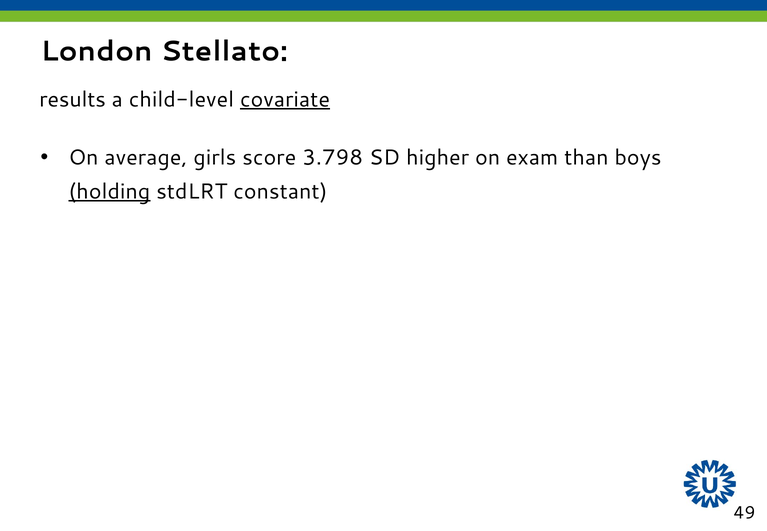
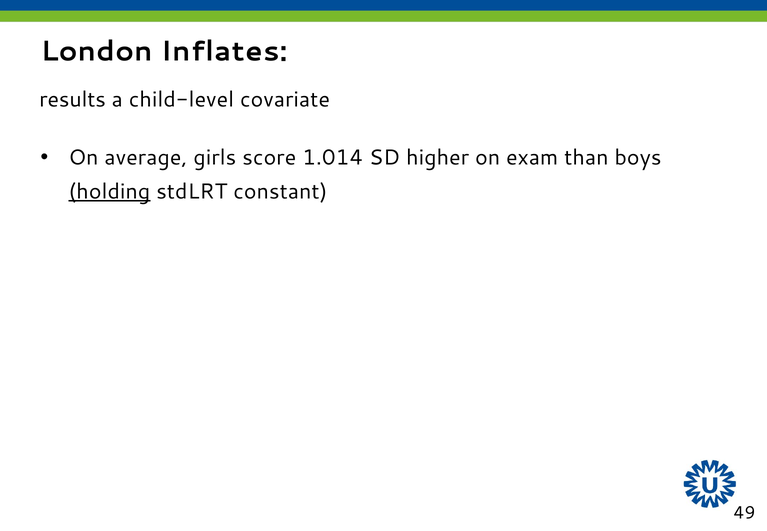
Stellato: Stellato -> Inflates (224, 52)
covariate underline: present -> none (285, 99)
3.798: 3.798 -> 1.014 (333, 158)
